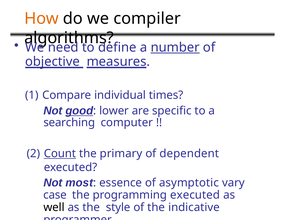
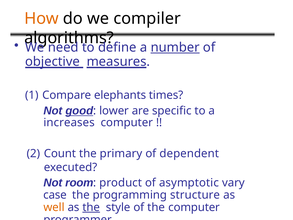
individual: individual -> elephants (120, 95)
searching: searching -> increases (69, 122)
Count underline: present -> none (60, 153)
most: most -> room (79, 182)
essence: essence -> product (121, 182)
programming executed: executed -> structure (195, 195)
well colour: black -> orange (54, 207)
the underline: none -> present (91, 207)
the indicative: indicative -> computer (194, 207)
